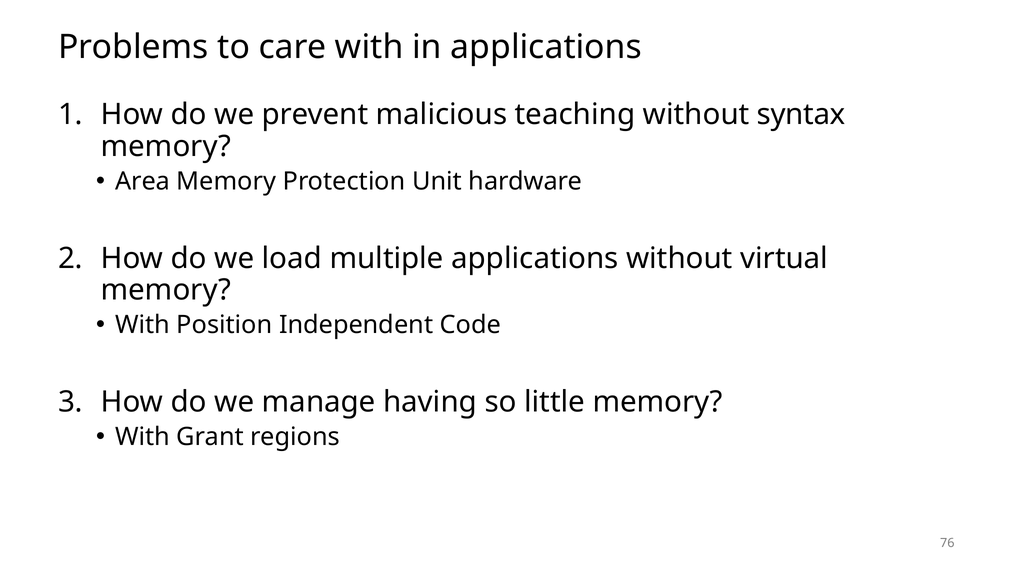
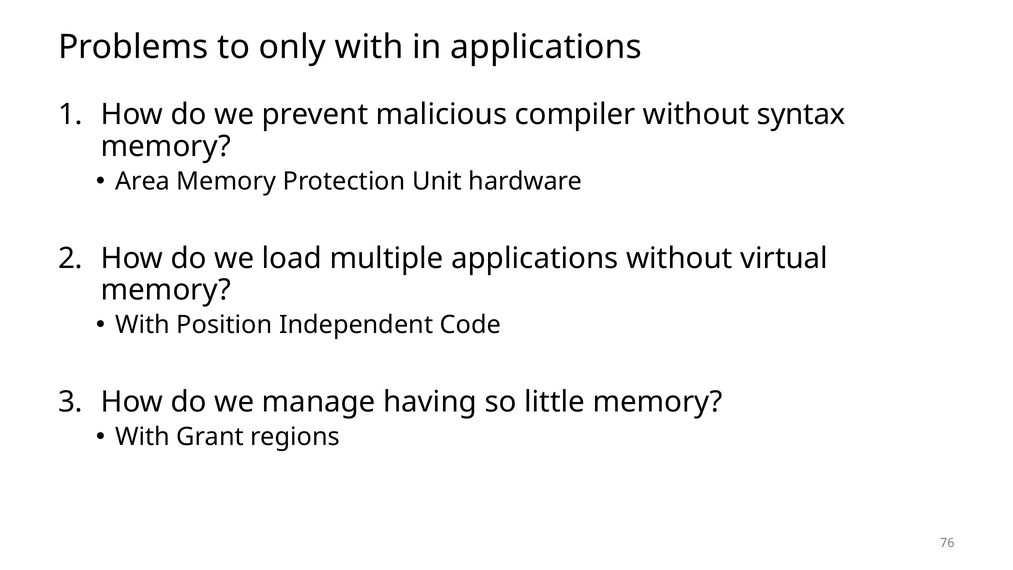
care: care -> only (292, 47)
teaching: teaching -> compiler (575, 114)
